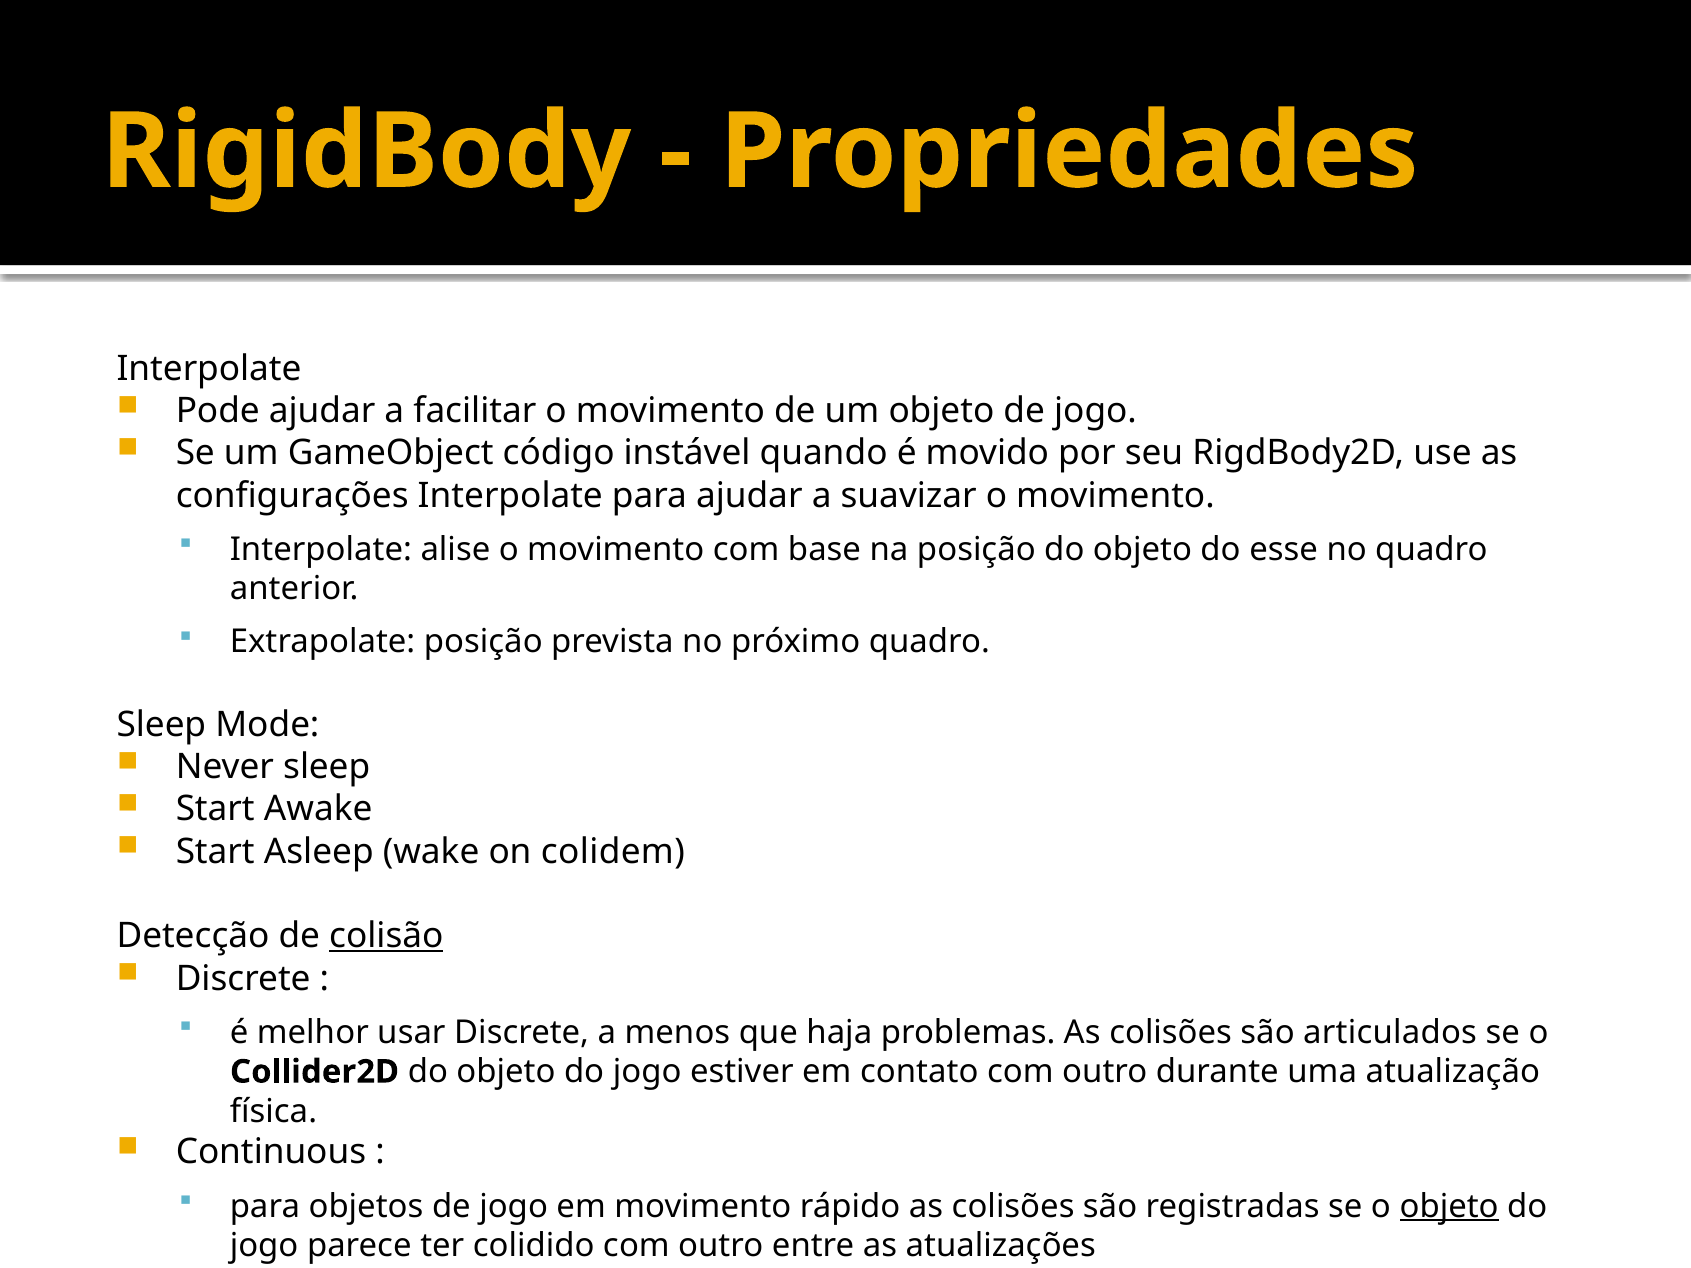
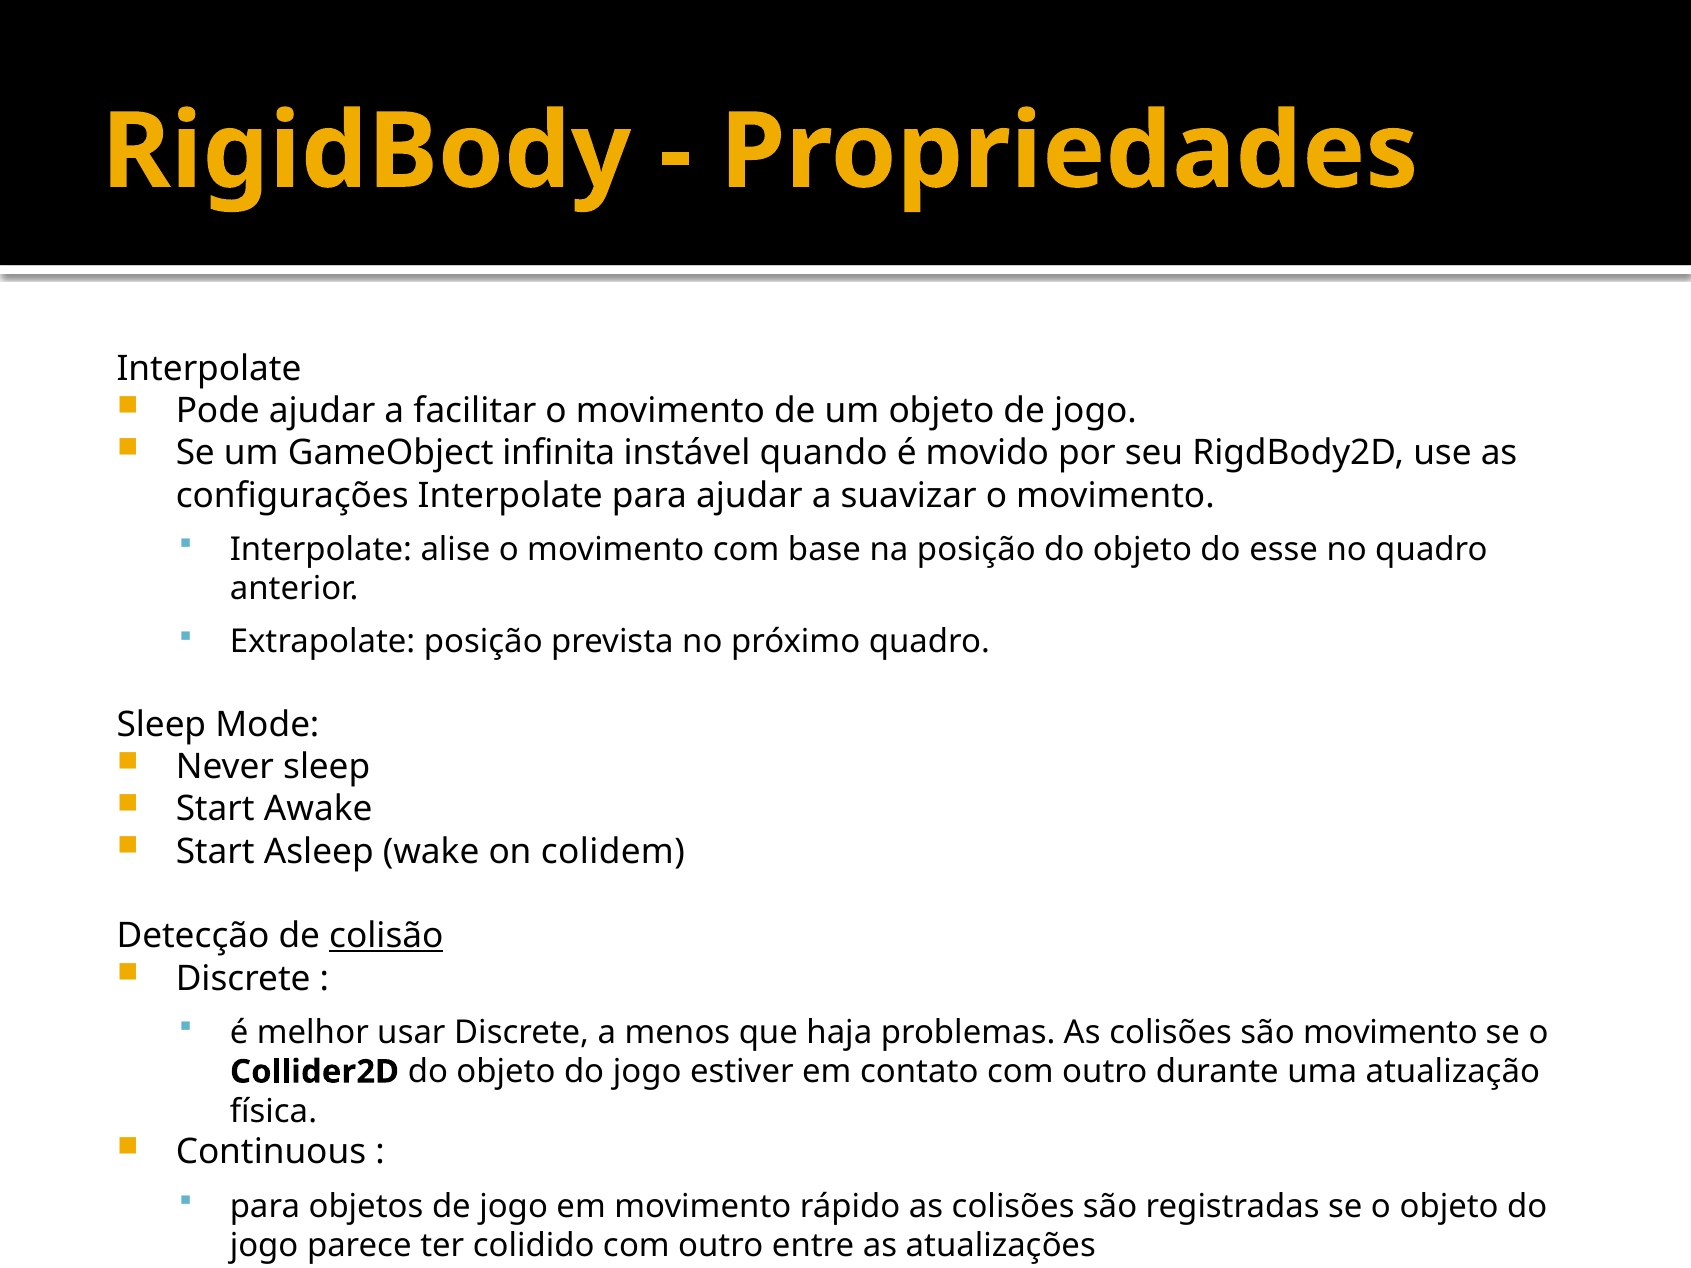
código: código -> infinita (559, 453)
são articulados: articulados -> movimento (1390, 1033)
objeto underline: present -> none (1449, 1206)
